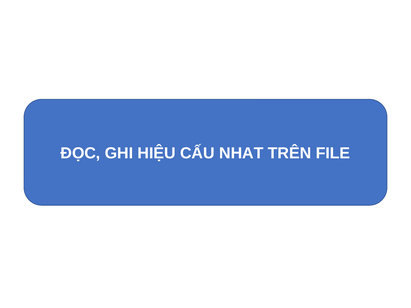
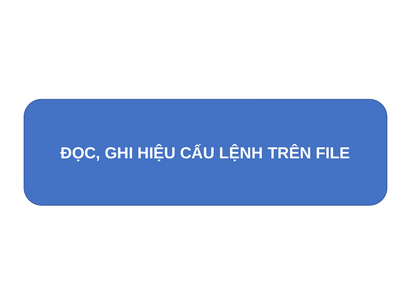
NHAT: NHAT -> LỆNH (241, 153)
